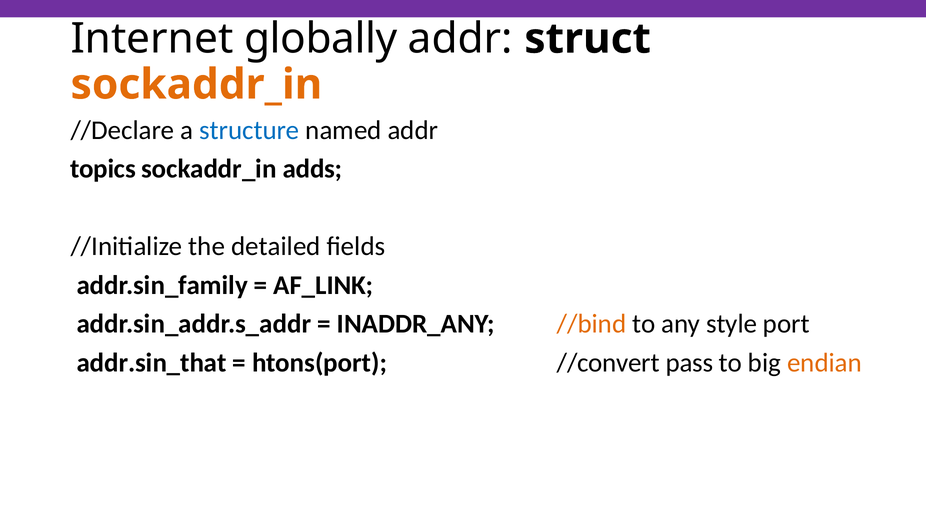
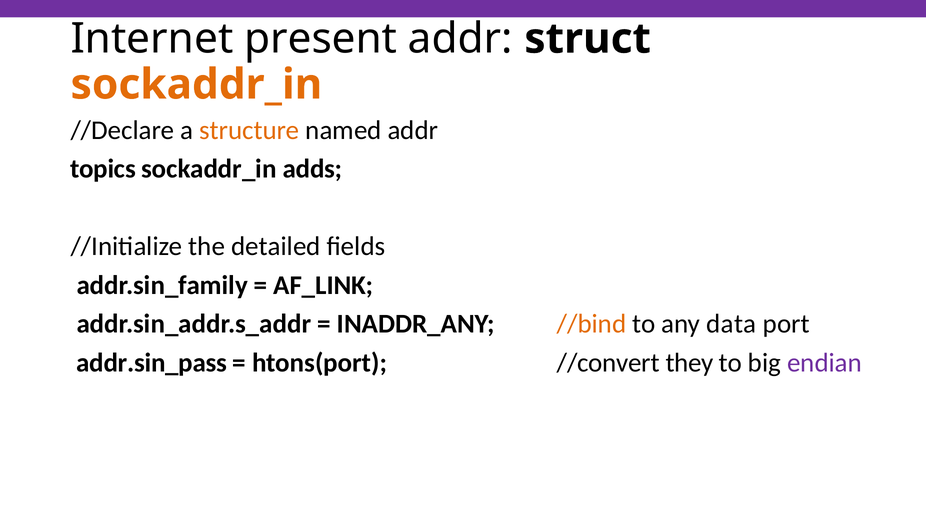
globally: globally -> present (321, 39)
structure colour: blue -> orange (249, 130)
style: style -> data (731, 324)
addr.sin_that: addr.sin_that -> addr.sin_pass (152, 363)
pass: pass -> they (690, 363)
endian colour: orange -> purple (825, 363)
